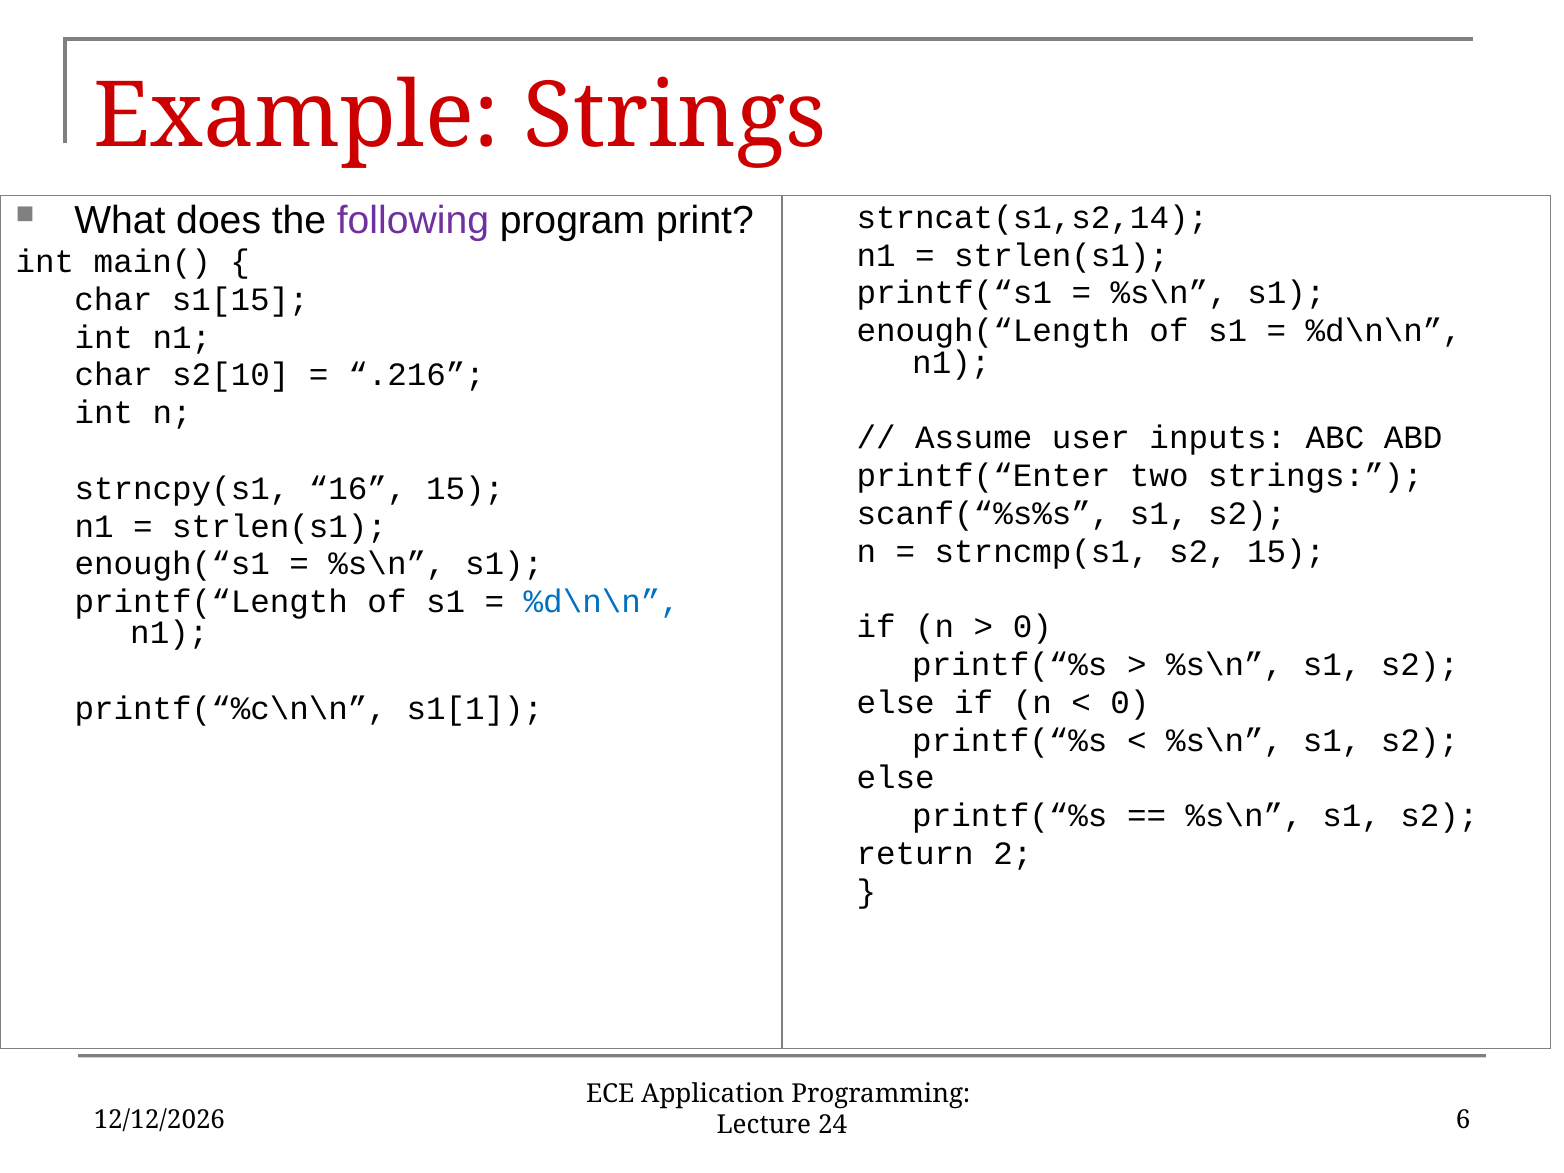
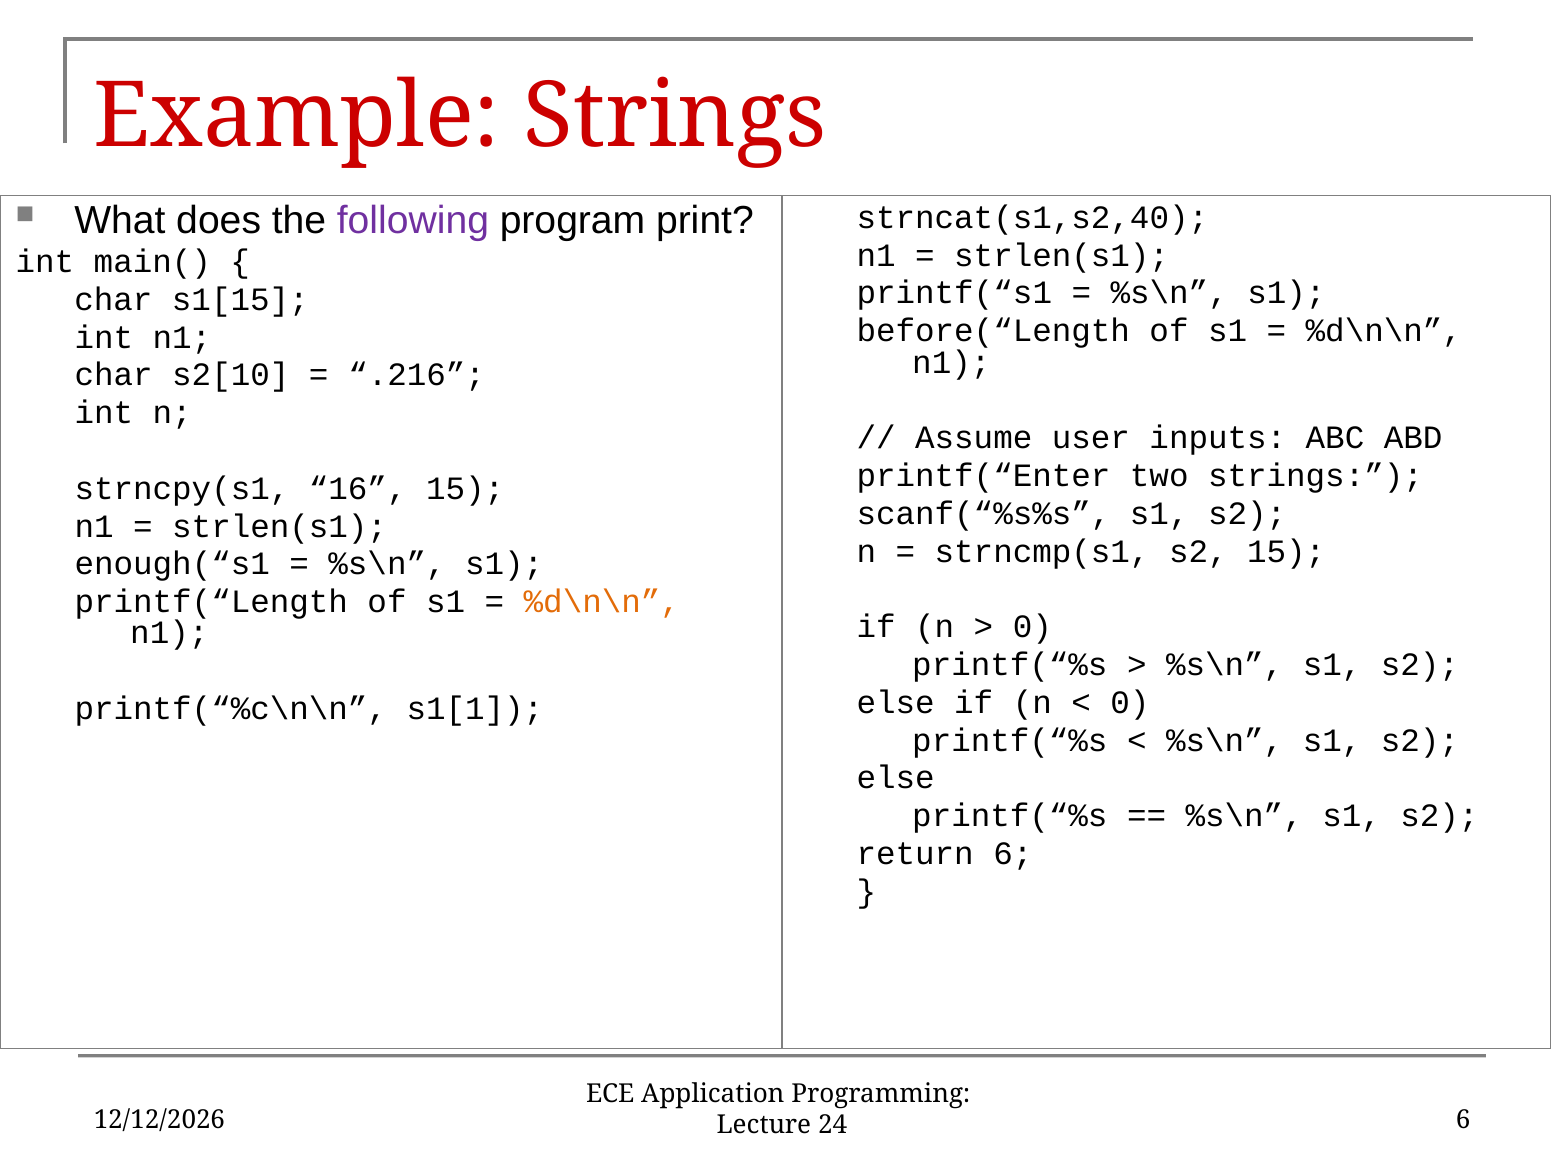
strncat(s1,s2,14: strncat(s1,s2,14 -> strncat(s1,s2,40 (1032, 218)
enough(“Length: enough(“Length -> before(“Length (993, 331)
%d\n\n colour: blue -> orange (602, 602)
return 2: 2 -> 6 (1013, 854)
